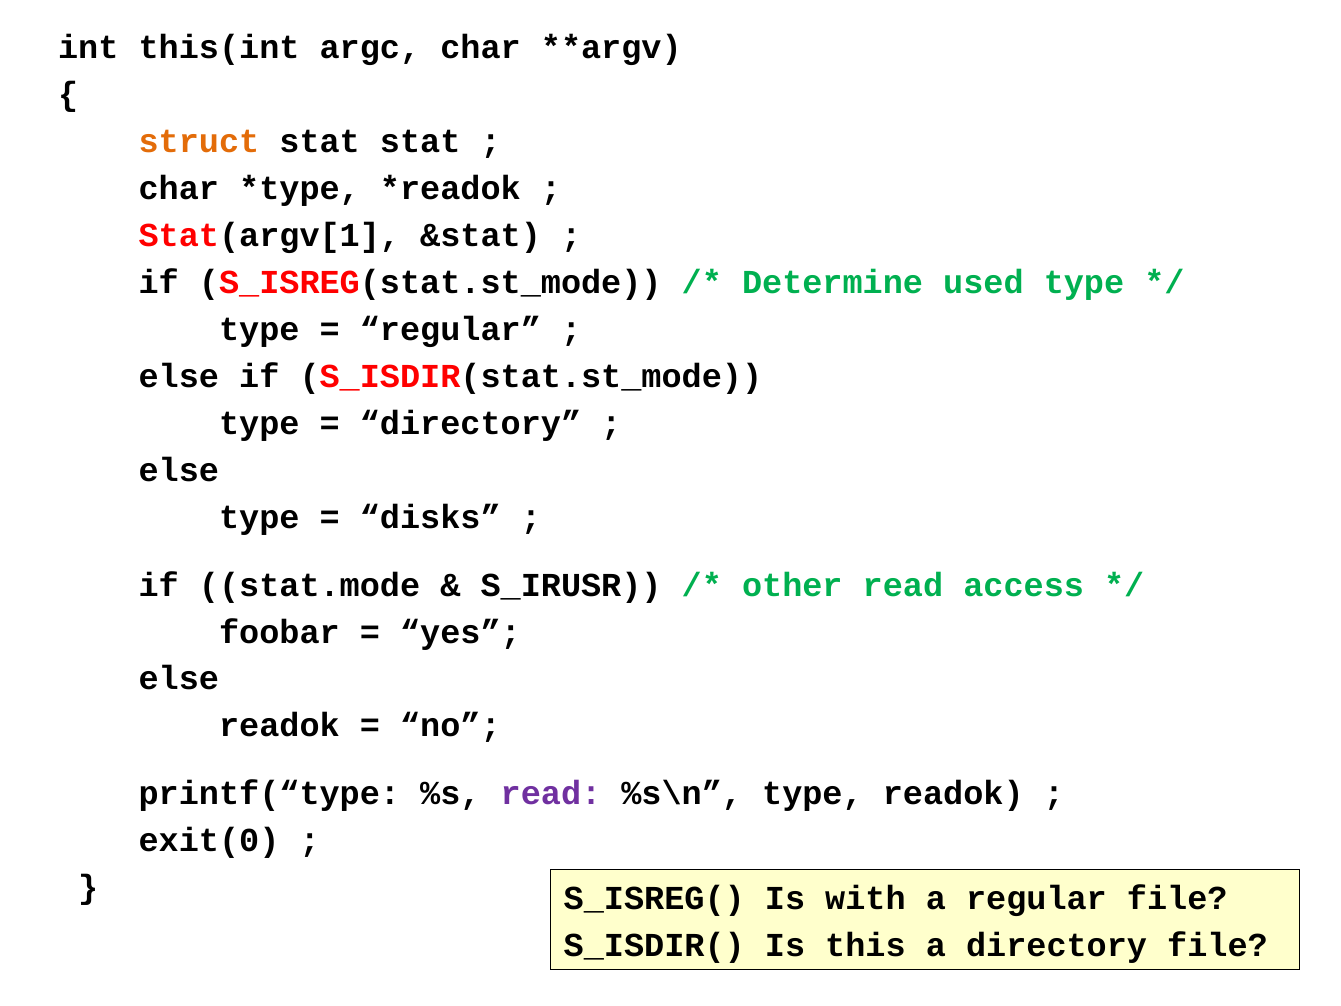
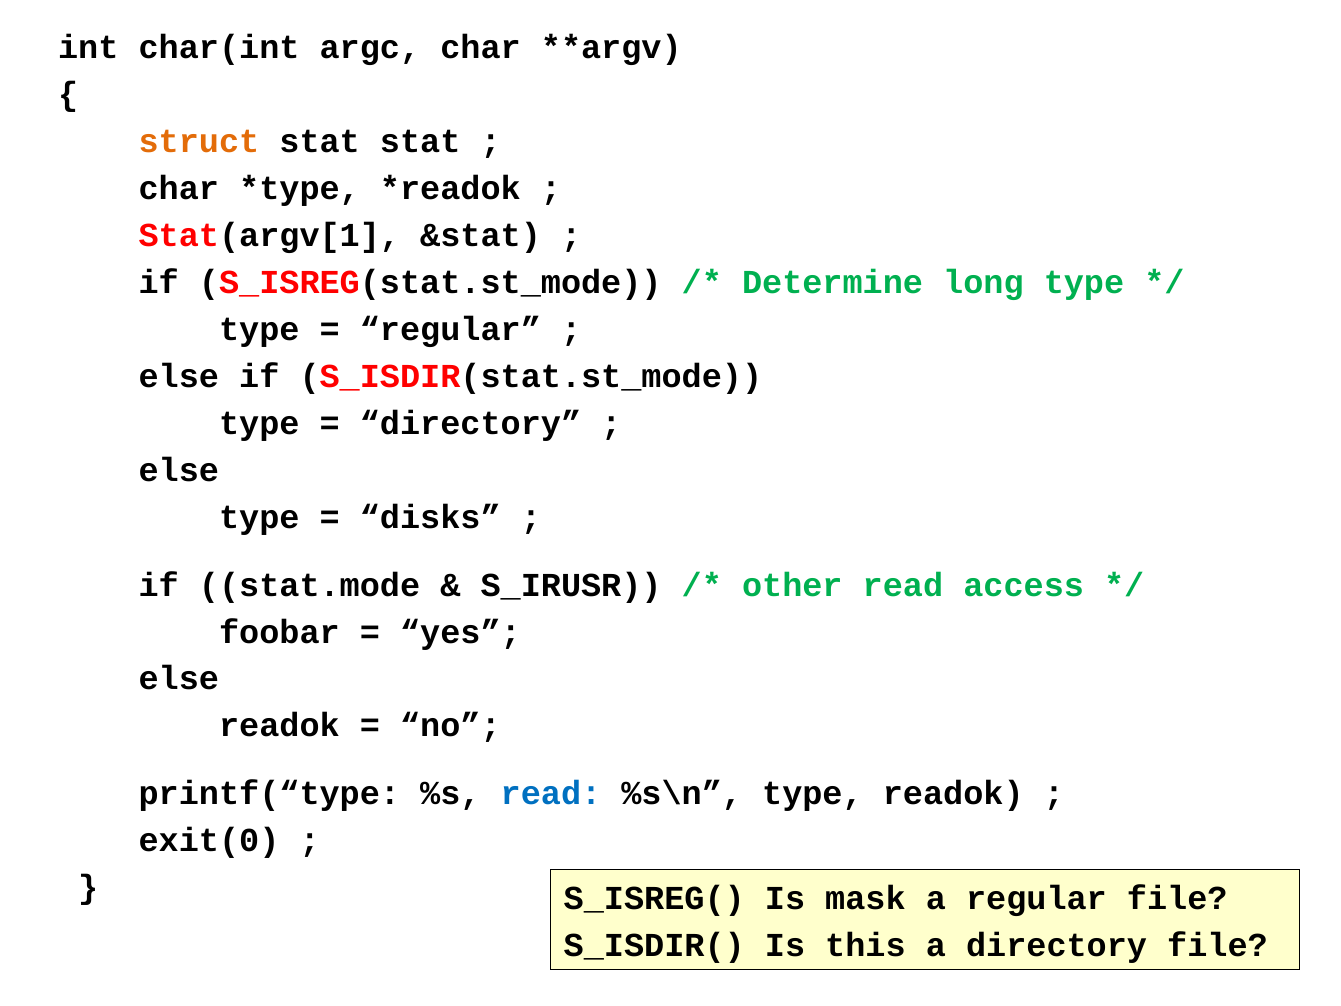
this(int: this(int -> char(int (219, 48)
used: used -> long (983, 282)
read colour: purple -> blue (551, 793)
with: with -> mask (865, 898)
